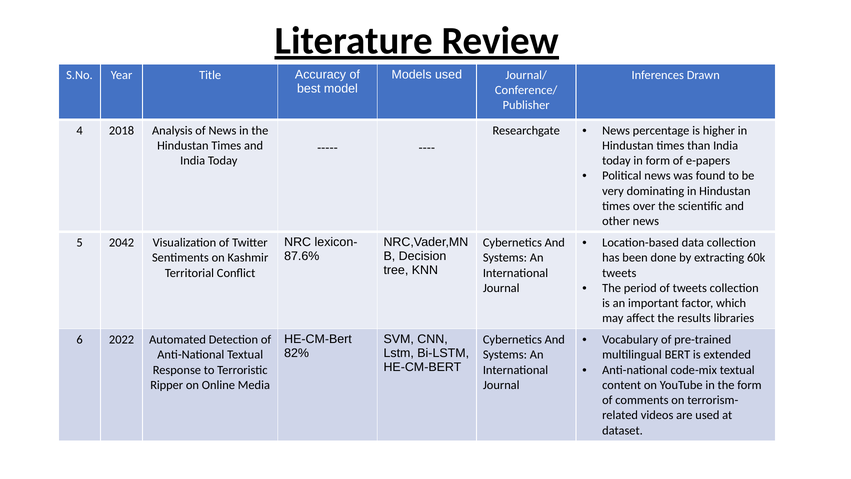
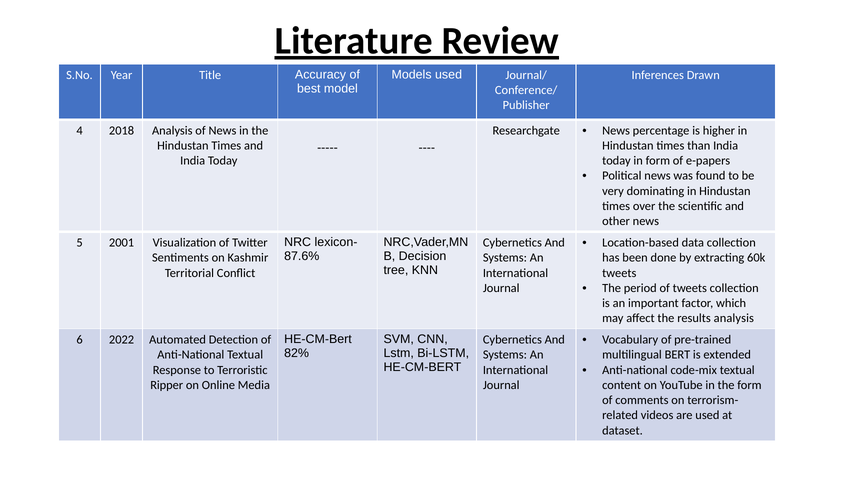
2042: 2042 -> 2001 (122, 243)
results libraries: libraries -> analysis (734, 318)
